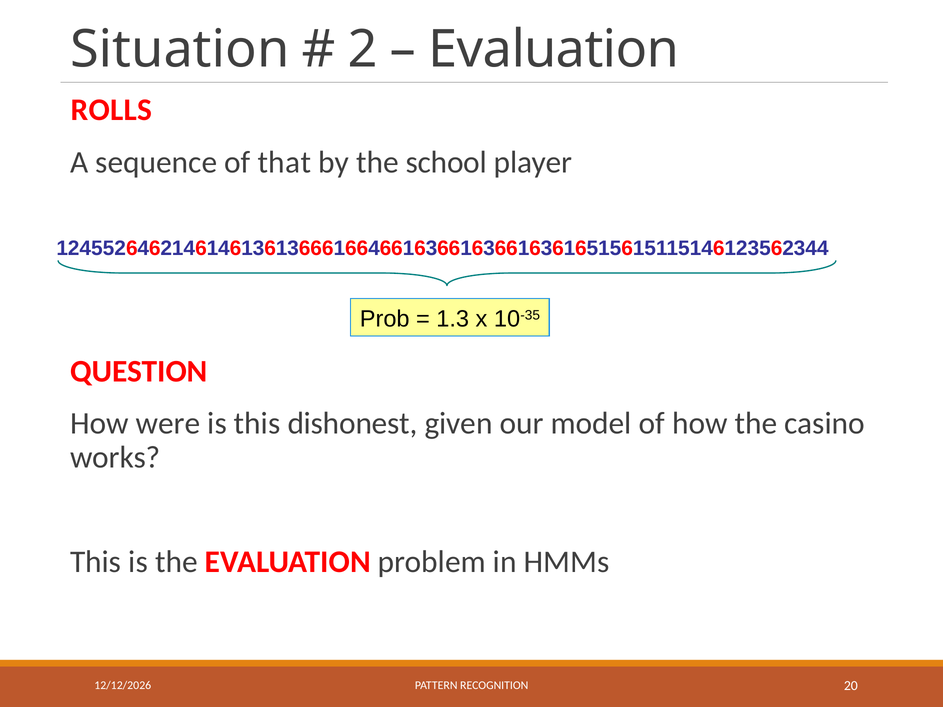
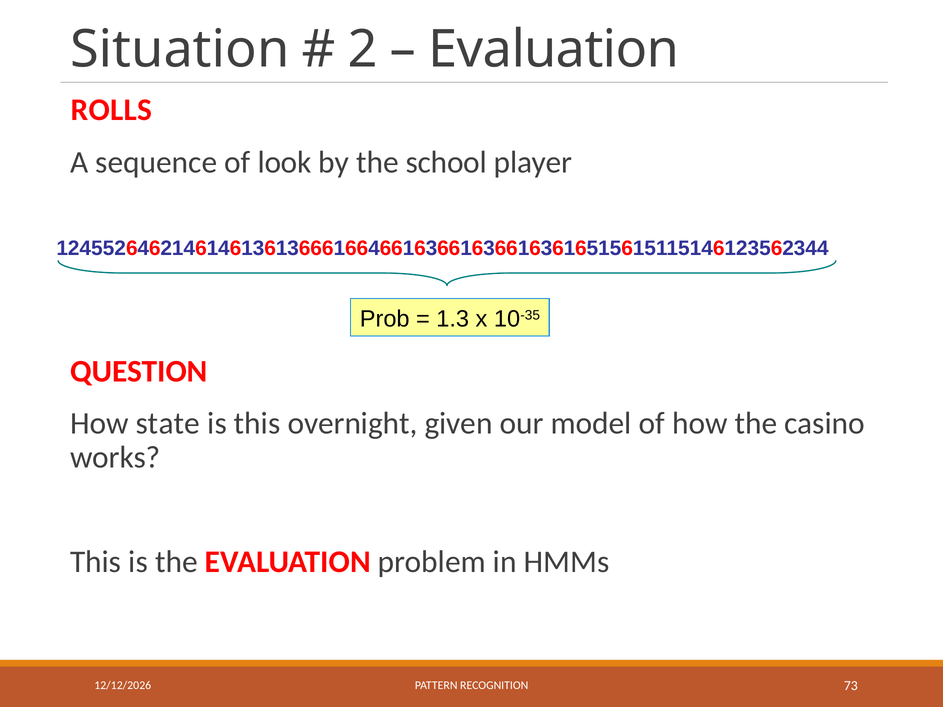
that: that -> look (285, 162)
were: were -> state (168, 424)
dishonest: dishonest -> overnight (353, 424)
20: 20 -> 73 (851, 686)
